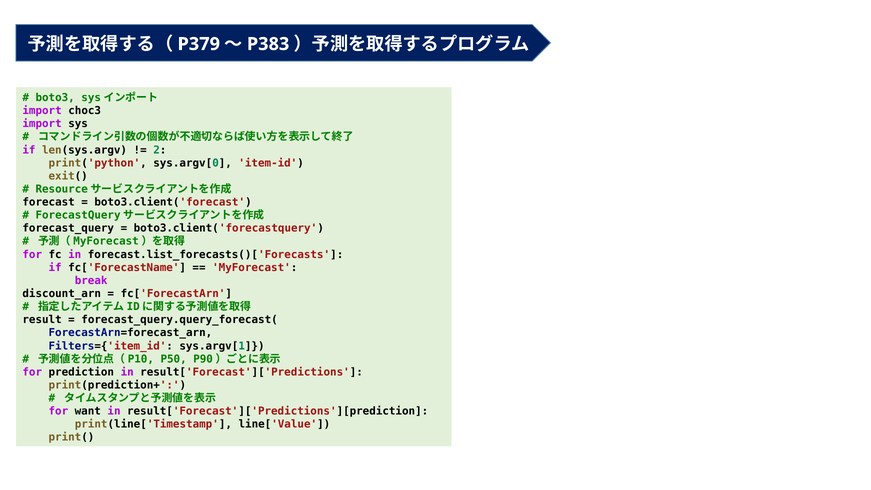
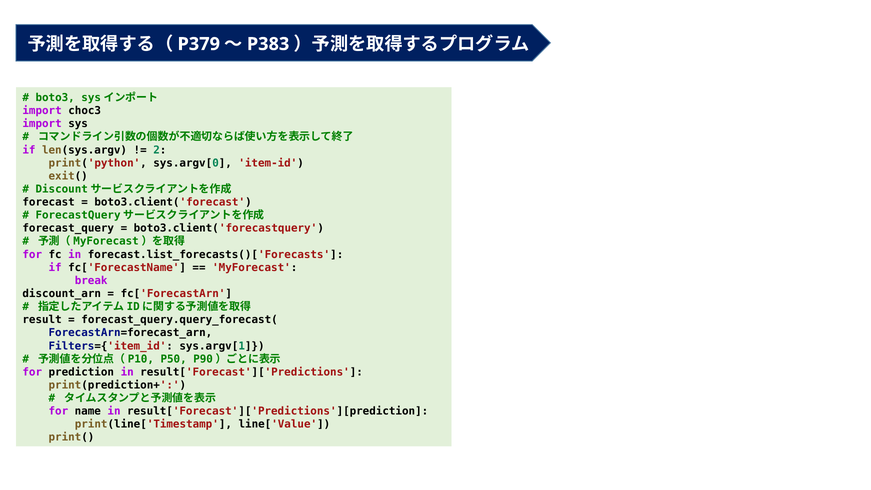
Resource: Resource -> Discount (62, 189)
want: want -> name (88, 411)
